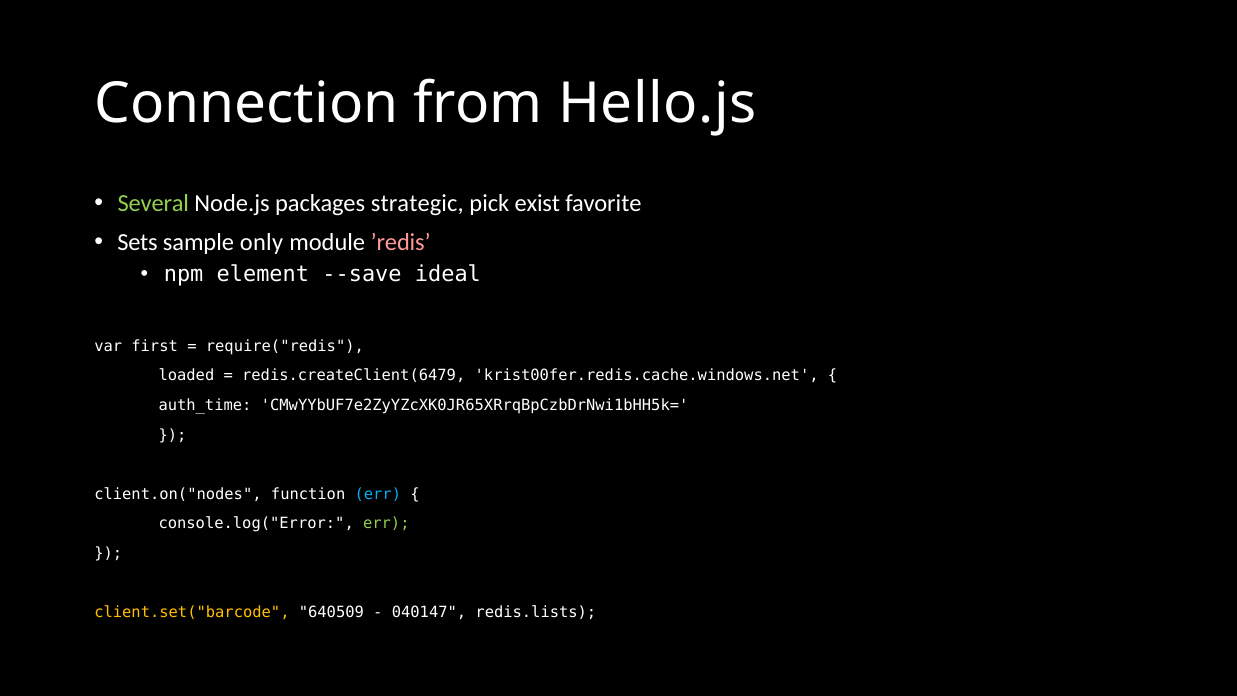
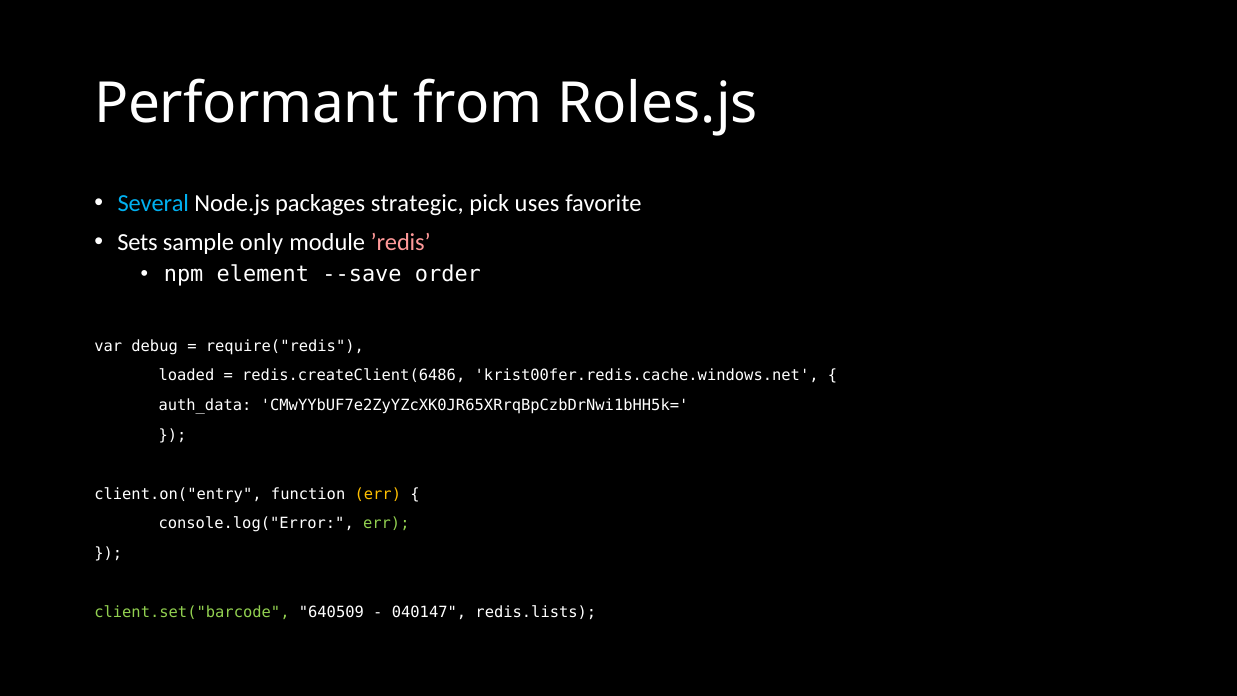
Connection: Connection -> Performant (247, 104)
Hello.js: Hello.js -> Roles.js (658, 104)
Several colour: light green -> light blue (153, 203)
exist: exist -> uses (537, 203)
ideal: ideal -> order (448, 274)
first: first -> debug (155, 346)
redis.createClient(6479: redis.createClient(6479 -> redis.createClient(6486 (354, 376)
auth_time: auth_time -> auth_data (205, 405)
client.on("nodes: client.on("nodes -> client.on("entry (178, 494)
err colour: light blue -> yellow (378, 494)
client.set("barcode colour: yellow -> light green (192, 612)
